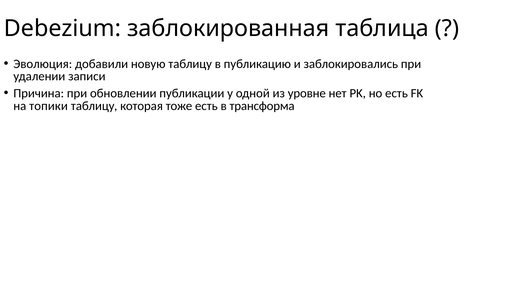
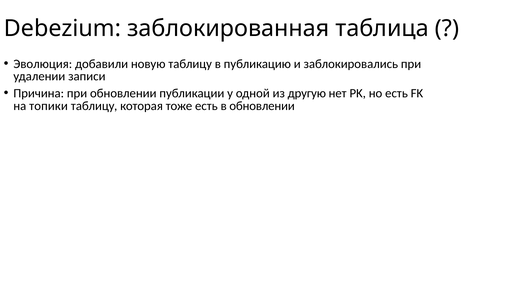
уровне: уровне -> другую (307, 93)
в трансформа: трансформа -> обновлении (262, 106)
